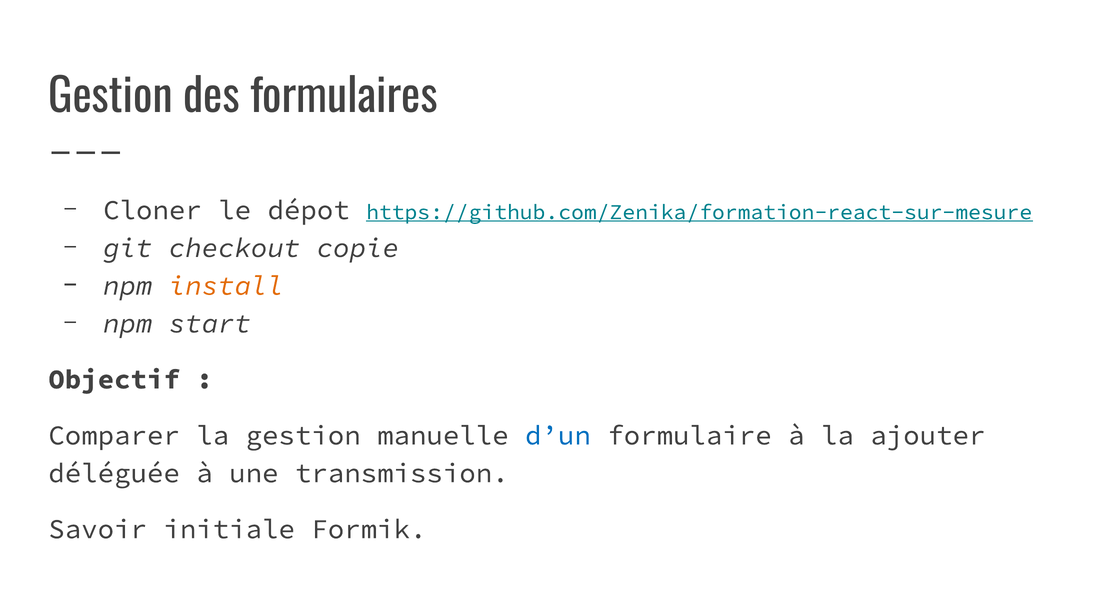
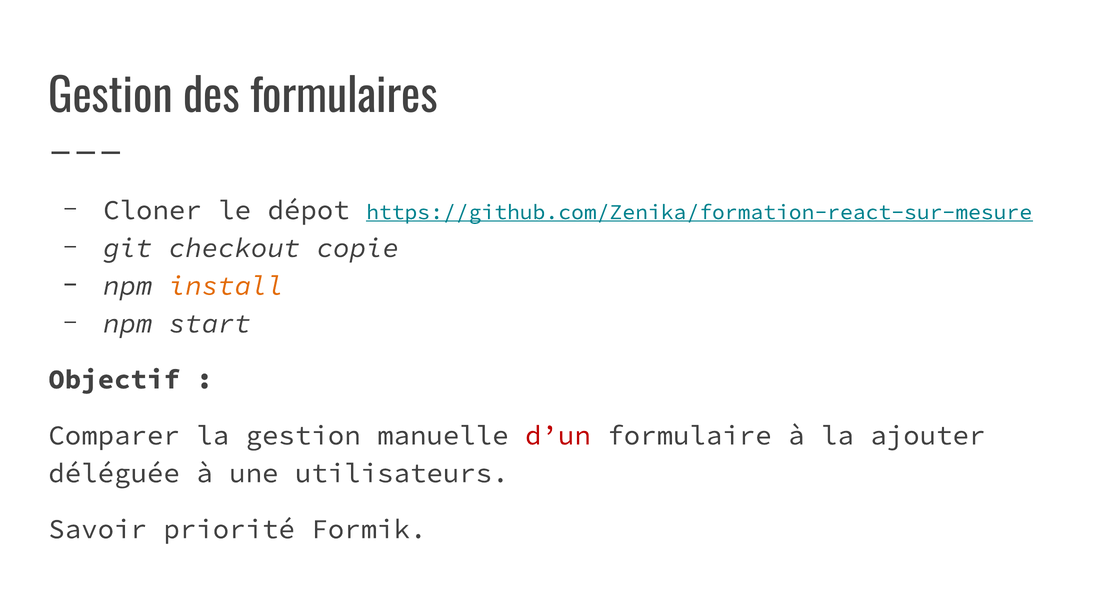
d’un colour: blue -> red (558, 436)
transmission: transmission -> utilisateurs (402, 474)
initiale: initiale -> priorité (229, 530)
